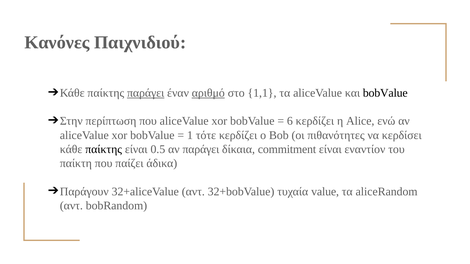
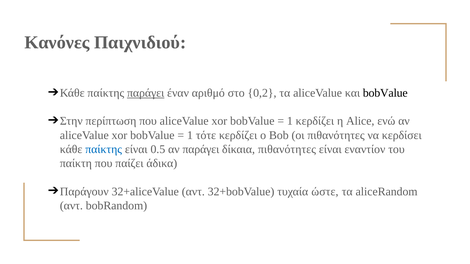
αριθμό underline: present -> none (208, 93)
1,1: 1,1 -> 0,2 (262, 93)
6: 6 -> 1 (290, 121)
παίκτης colour: black -> blue (104, 149)
δίκαια commitment: commitment -> πιθανότητες (287, 149)
value: value -> ώστε (325, 192)
